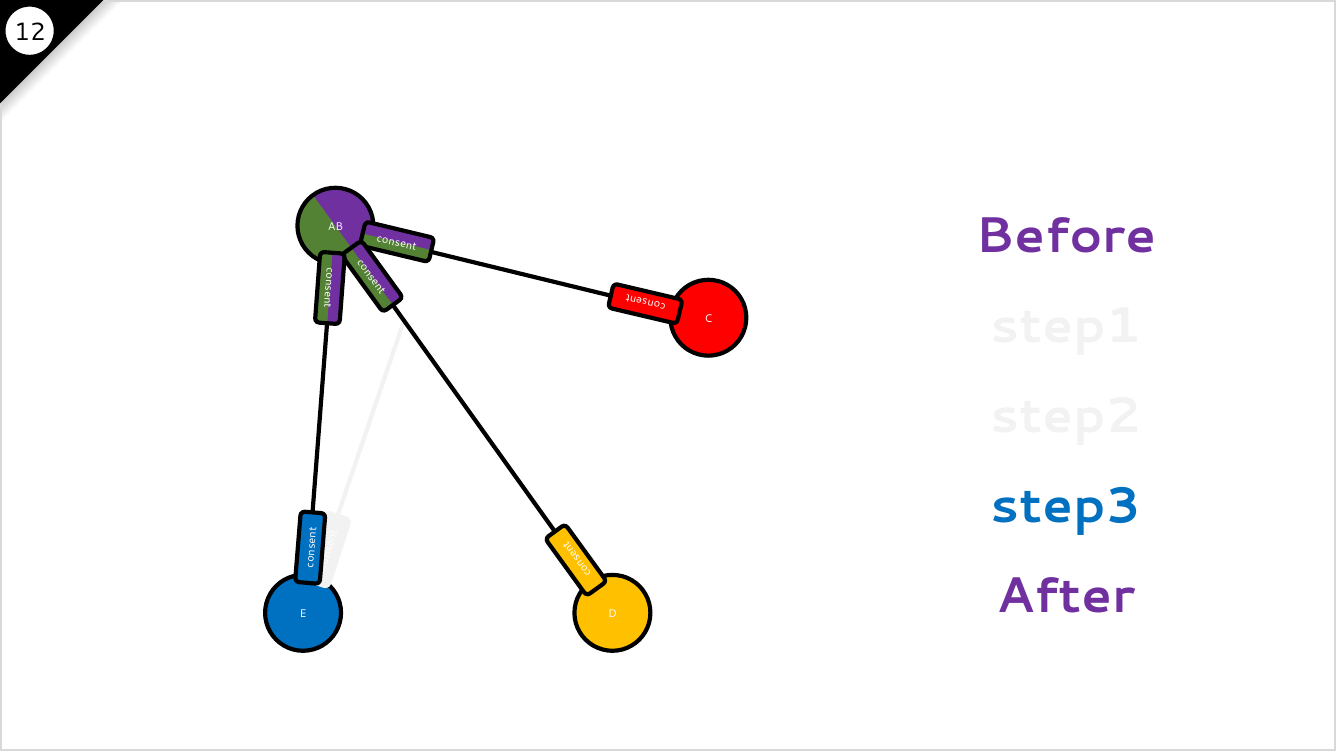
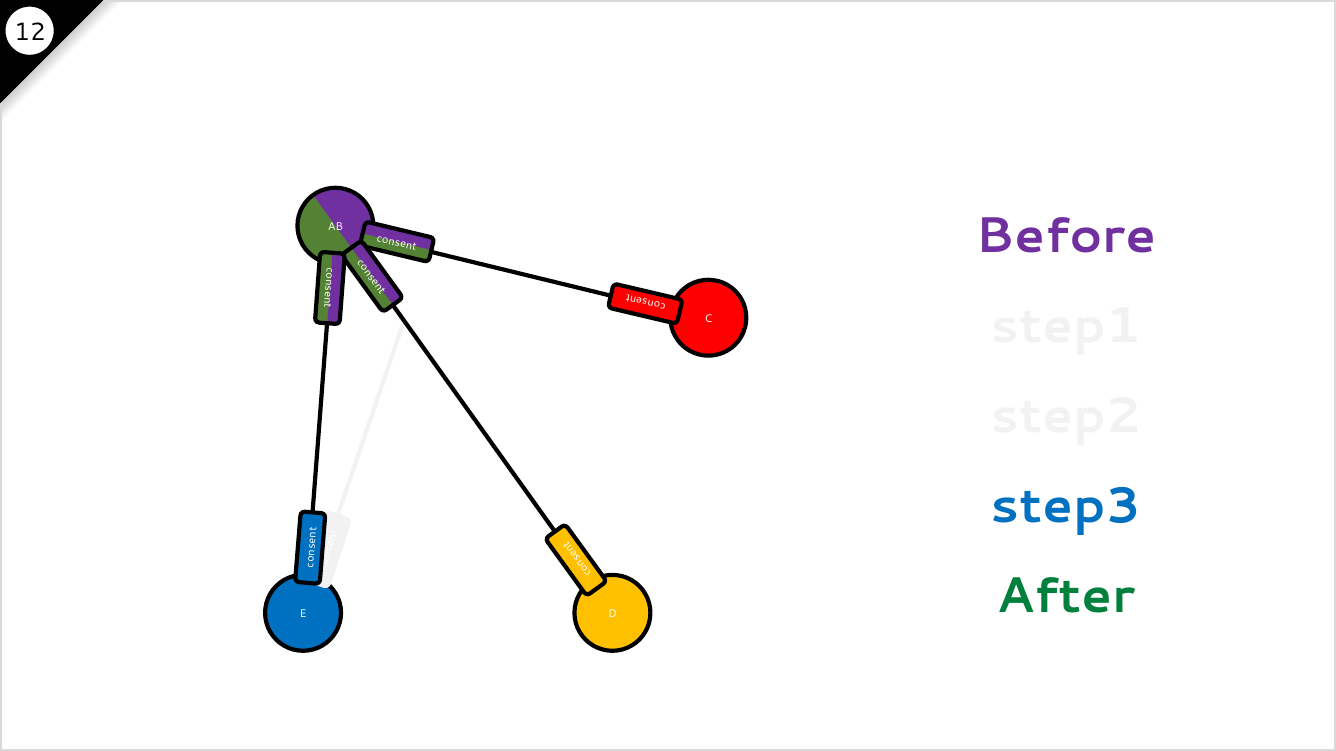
After colour: purple -> green (1066, 597)
